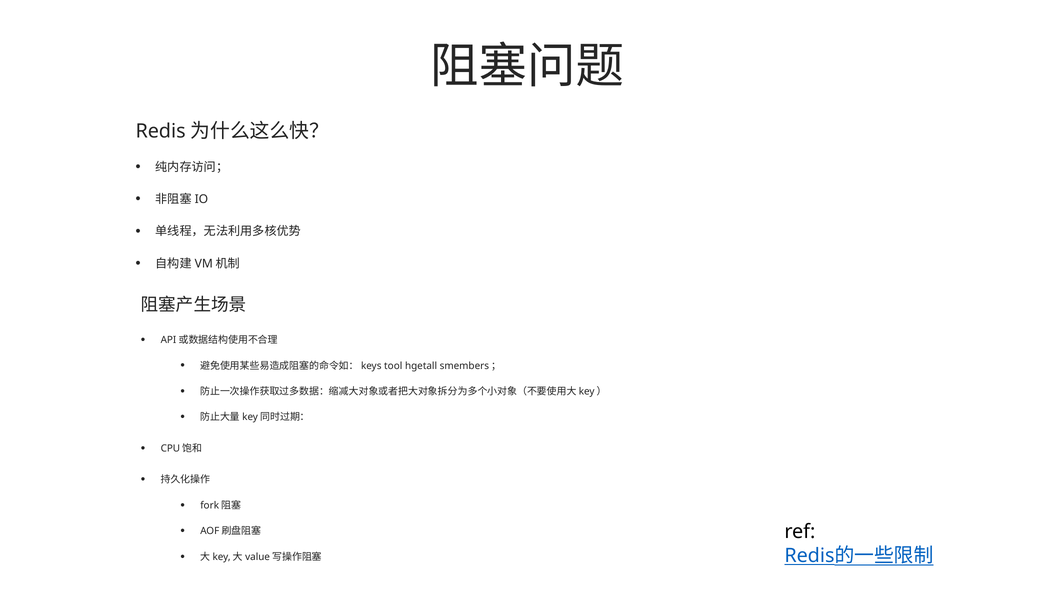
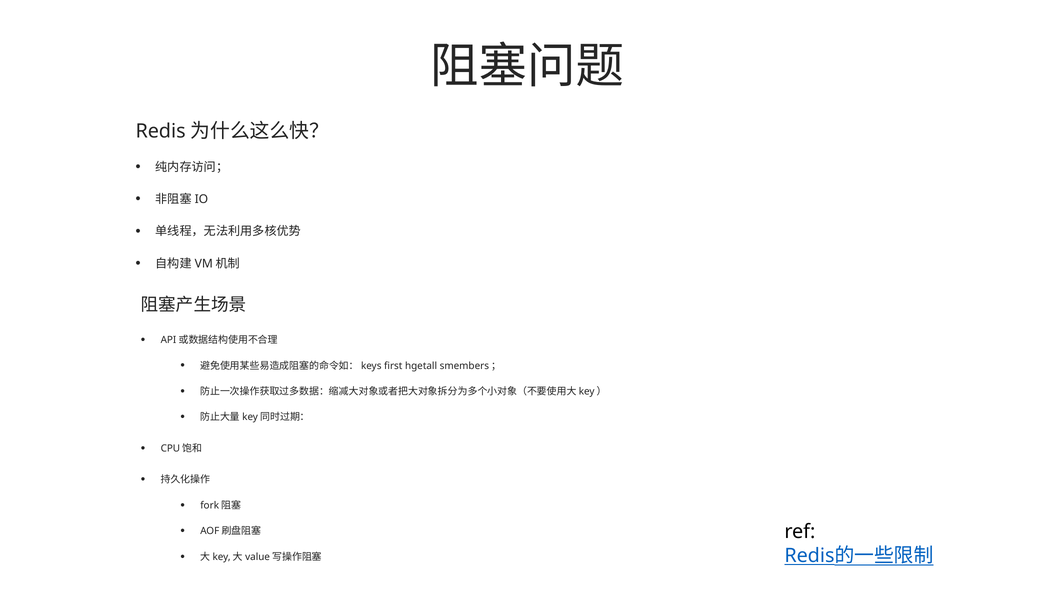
tool: tool -> first (393, 366)
